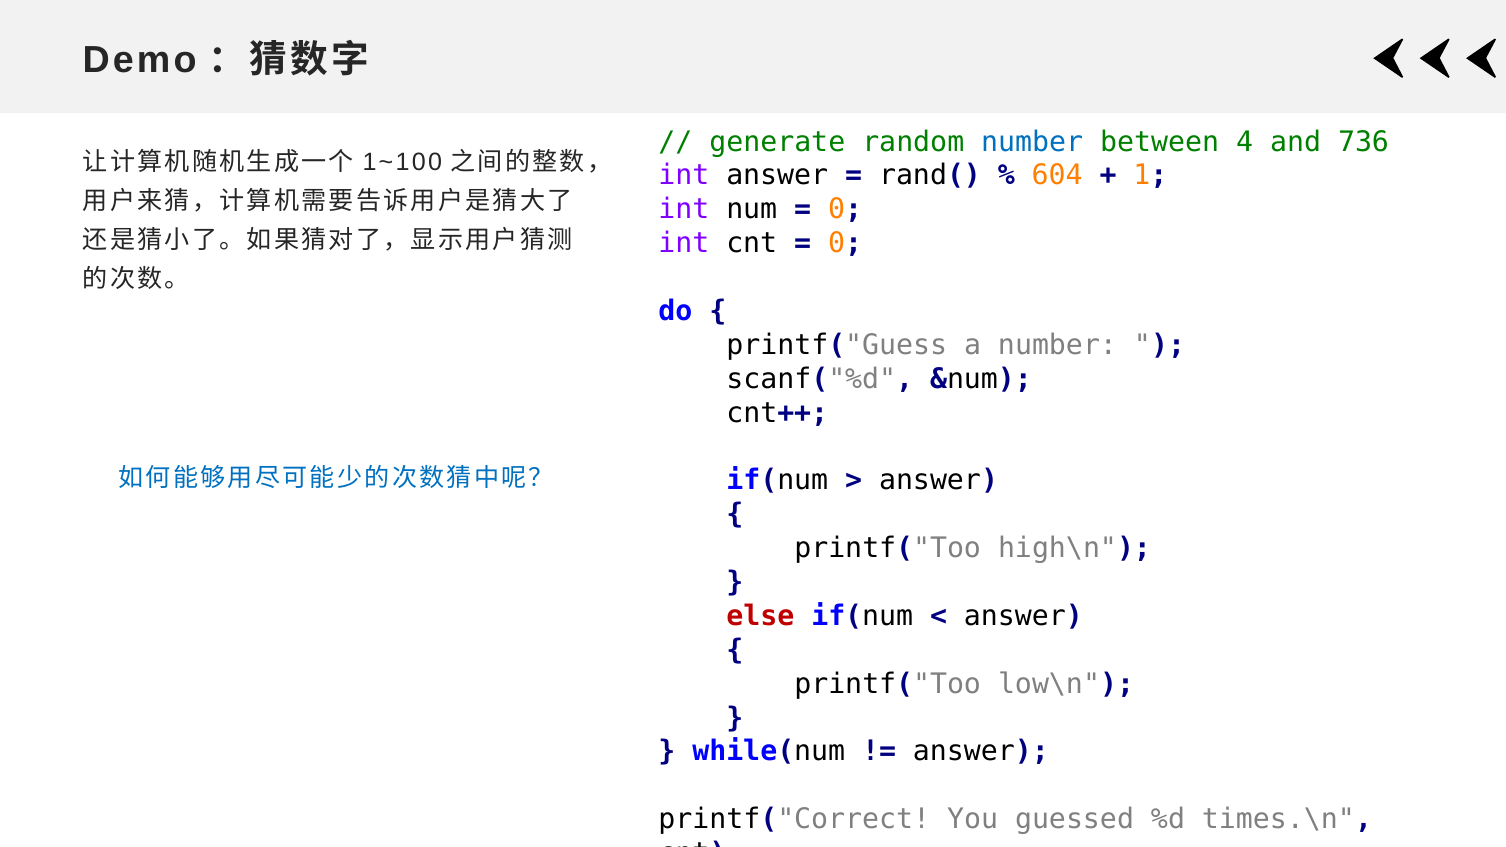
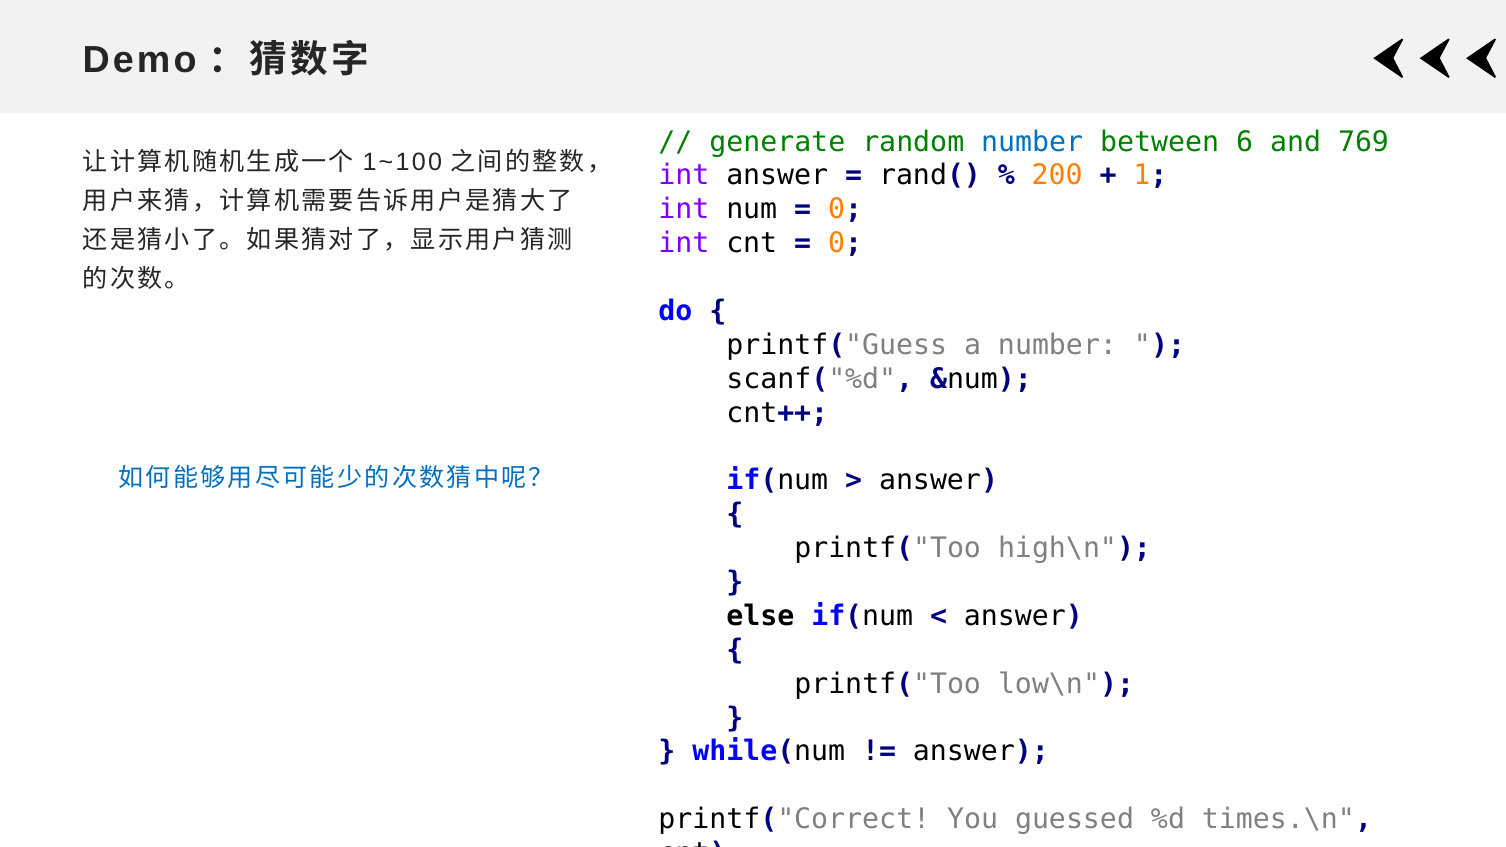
4: 4 -> 6 (1245, 142)
736: 736 -> 769 (1364, 142)
604: 604 -> 200 (1057, 176)
else colour: red -> black (760, 616)
